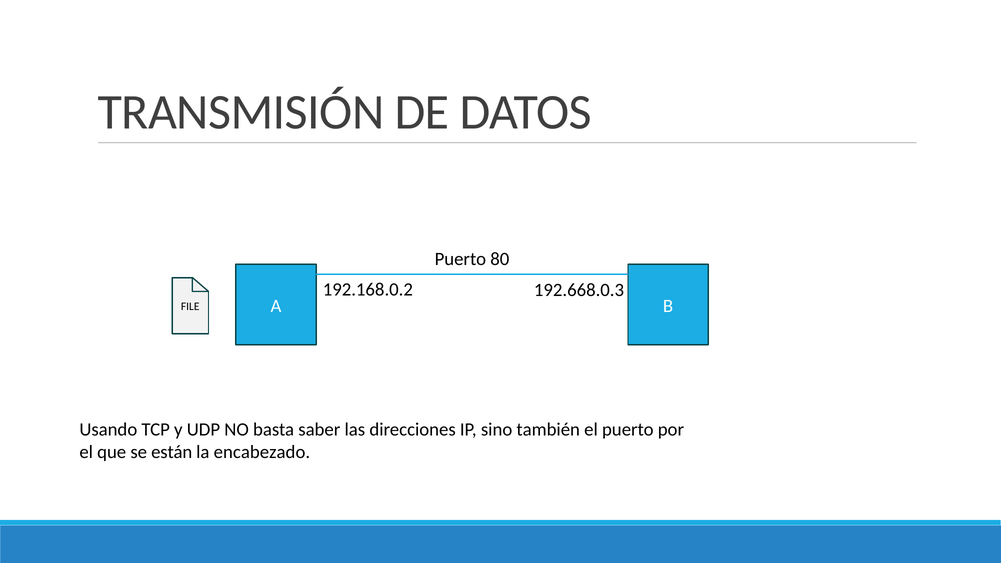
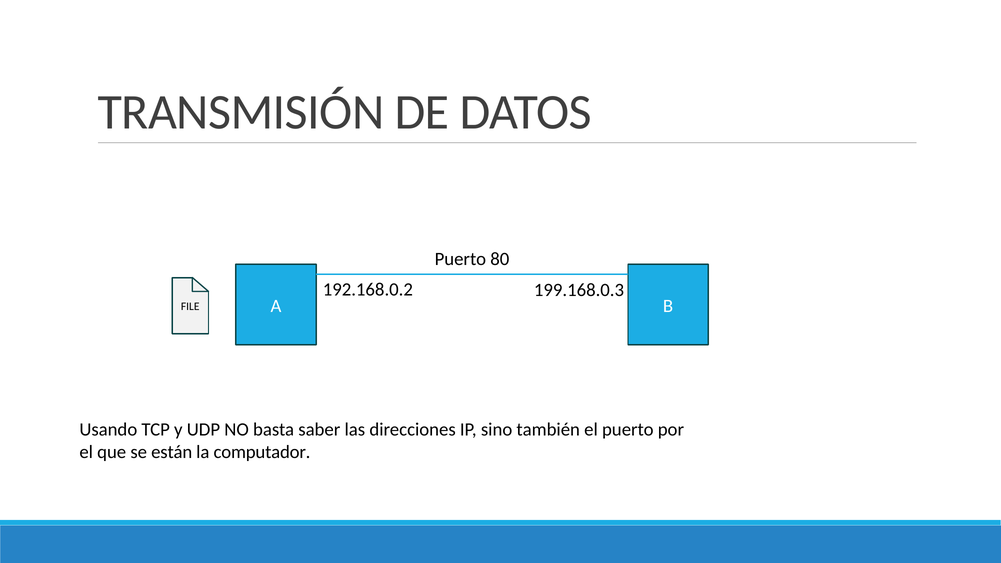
192.668.0.3: 192.668.0.3 -> 199.168.0.3 (579, 290)
encabezado: encabezado -> computador (262, 452)
